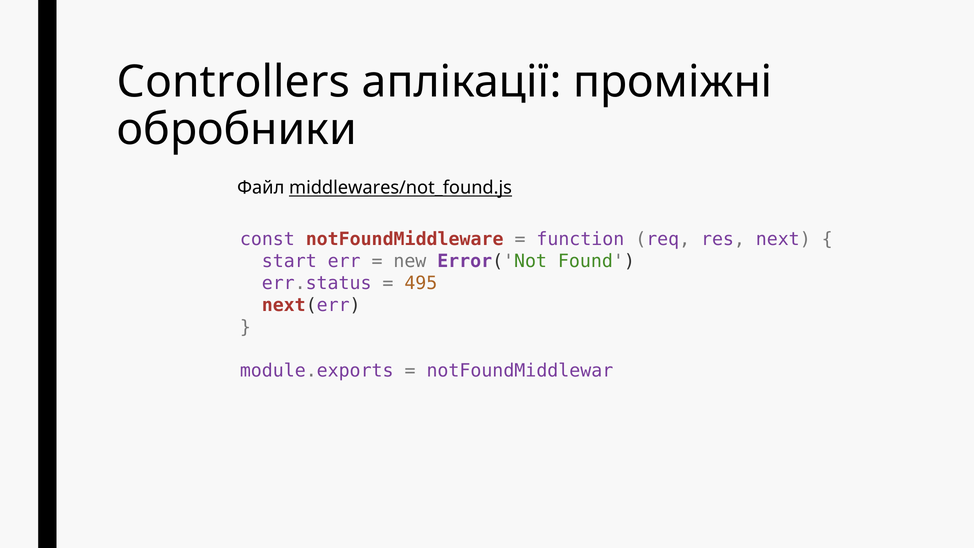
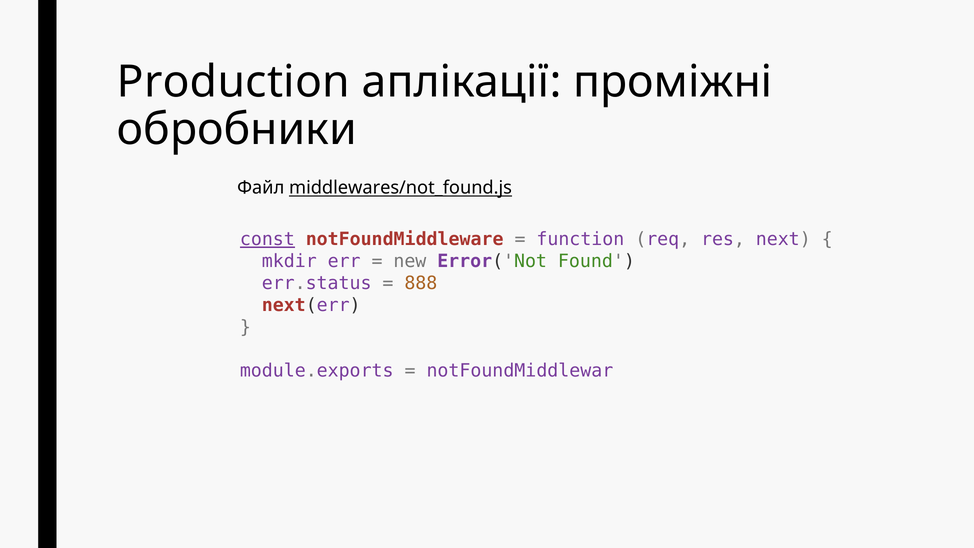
Controllers: Controllers -> Production (233, 82)
const underline: none -> present (267, 239)
start: start -> mkdir (289, 261)
495: 495 -> 888 (421, 283)
